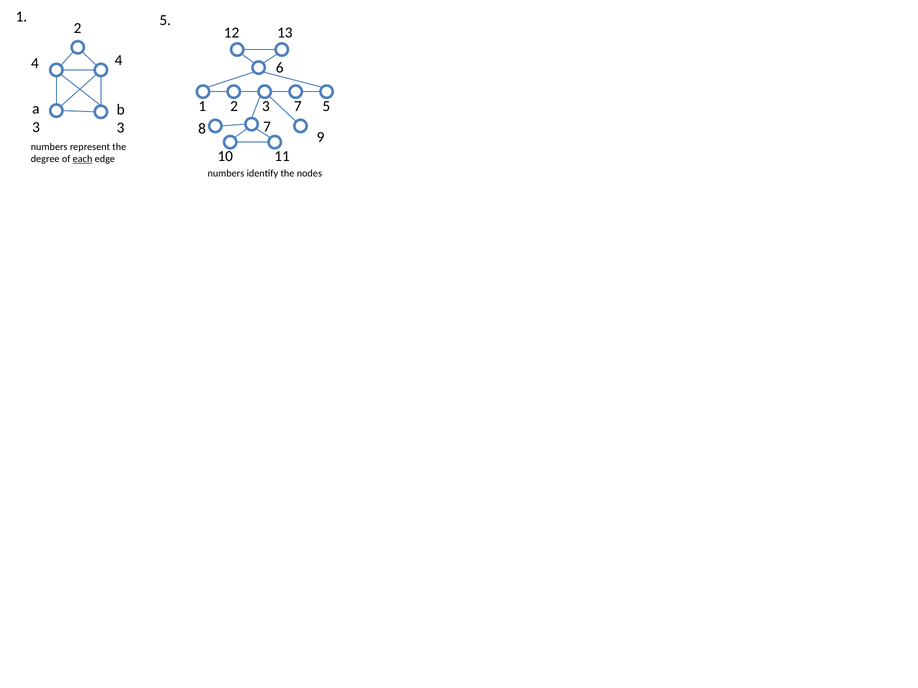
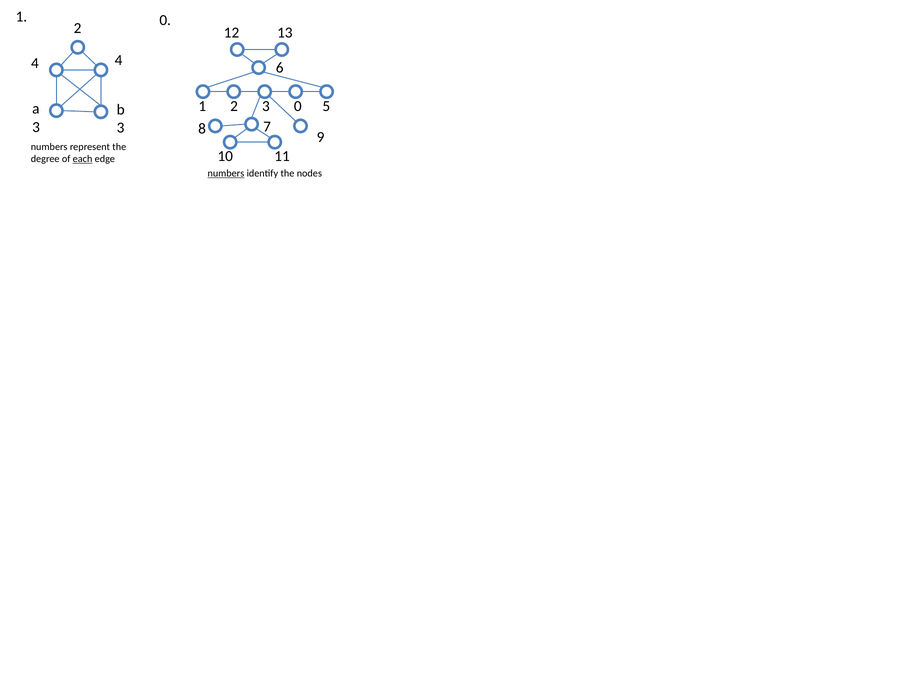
1 5: 5 -> 0 (165, 20)
3 7: 7 -> 0 (298, 106)
numbers underline: none -> present (226, 174)
